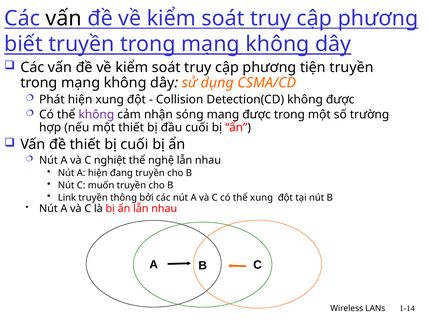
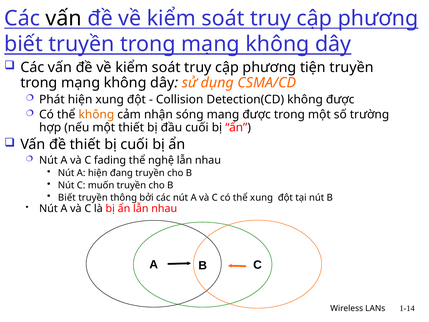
không colour: purple -> orange (96, 115)
nghiệt: nghiệt -> fading (110, 160)
Link: Link -> Biết (67, 197)
